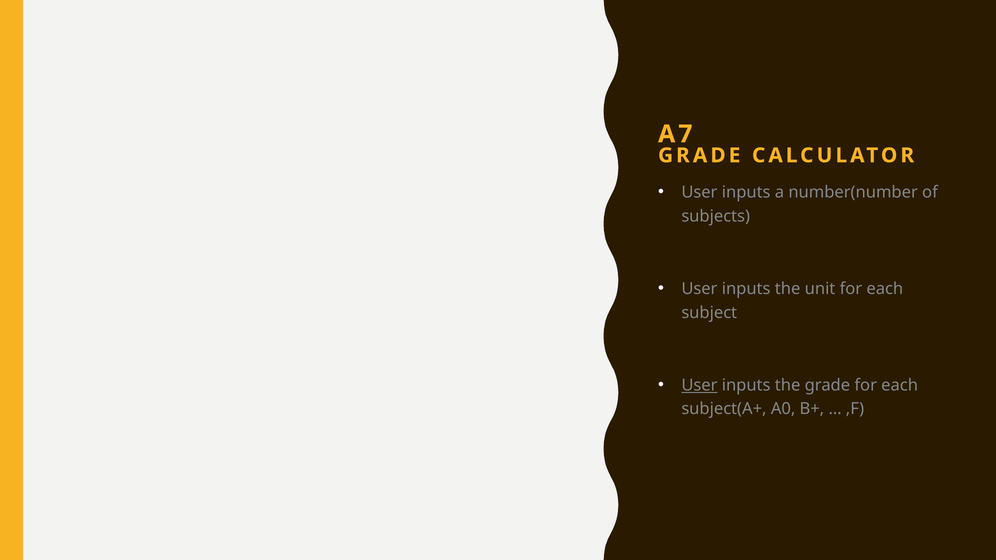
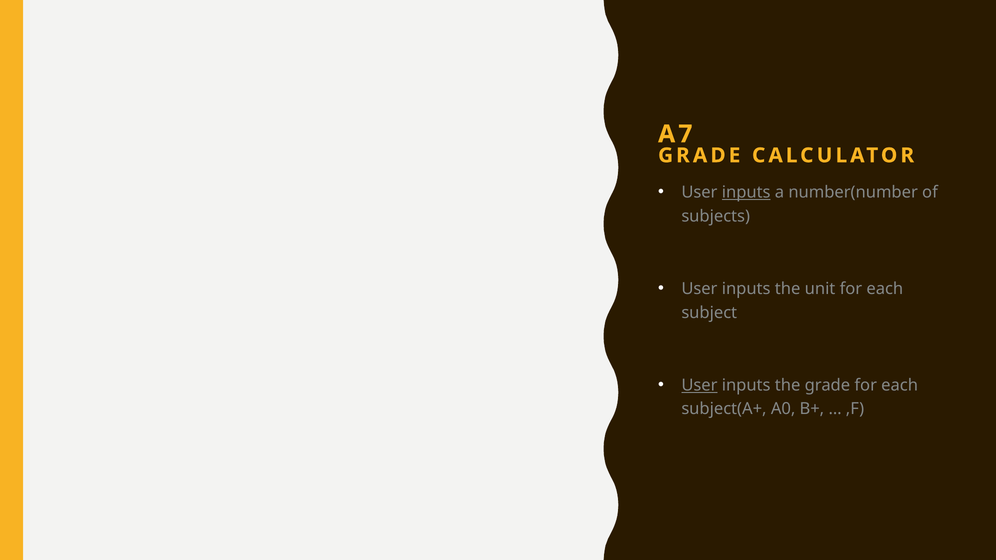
inputs underline: none -> present (746, 192)
